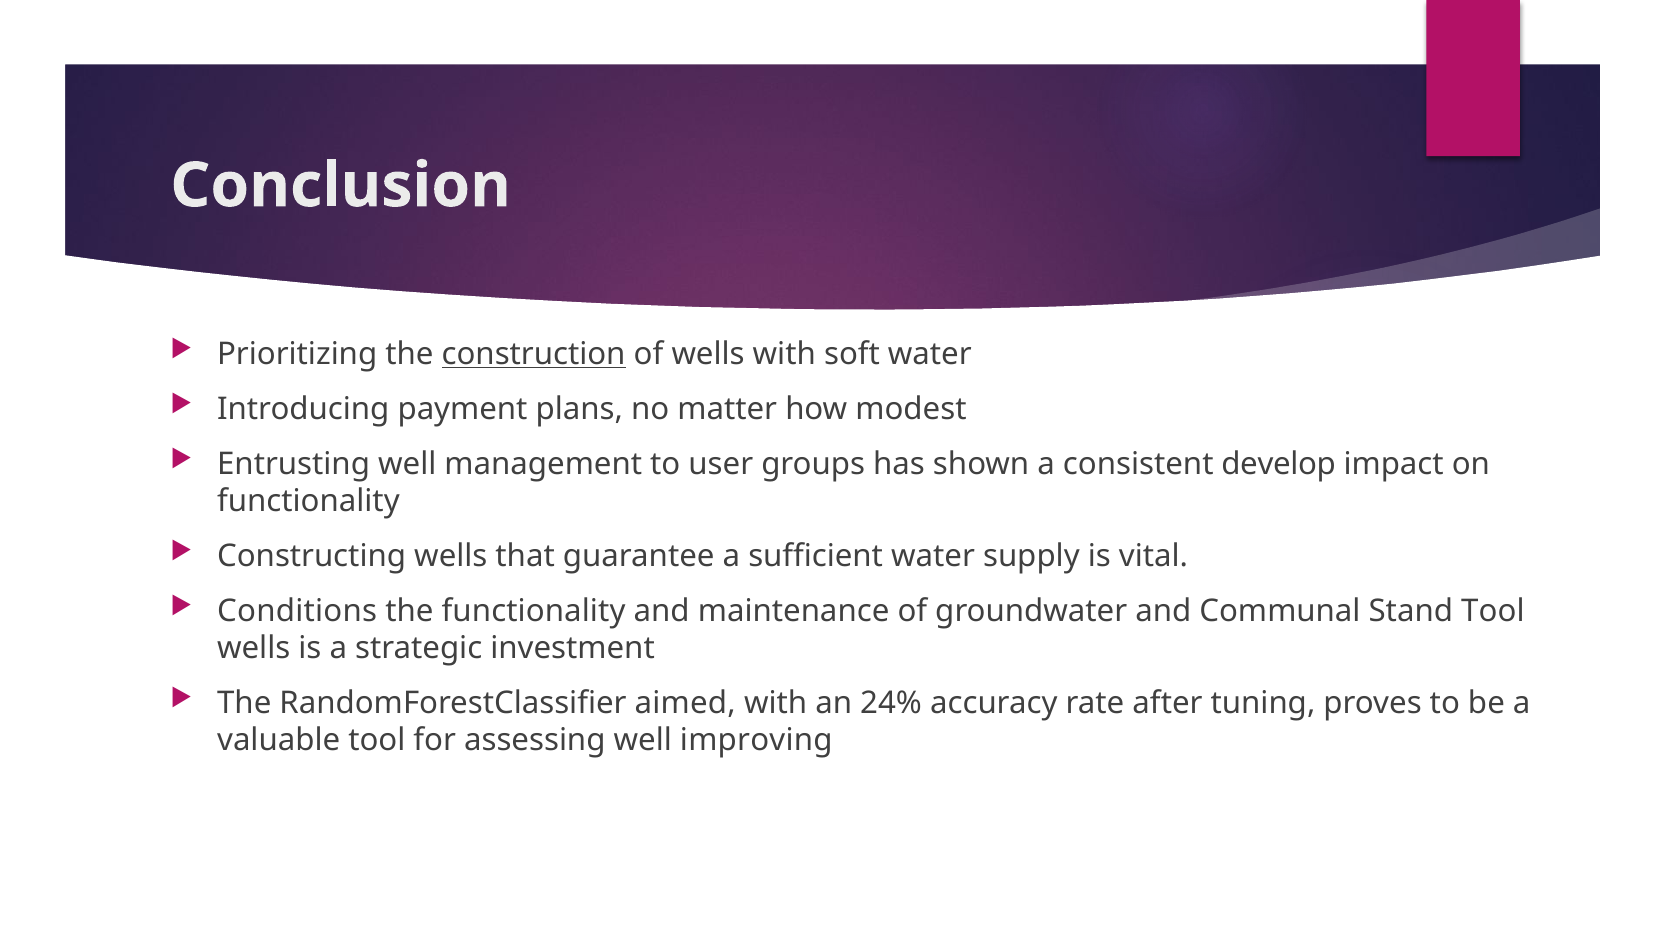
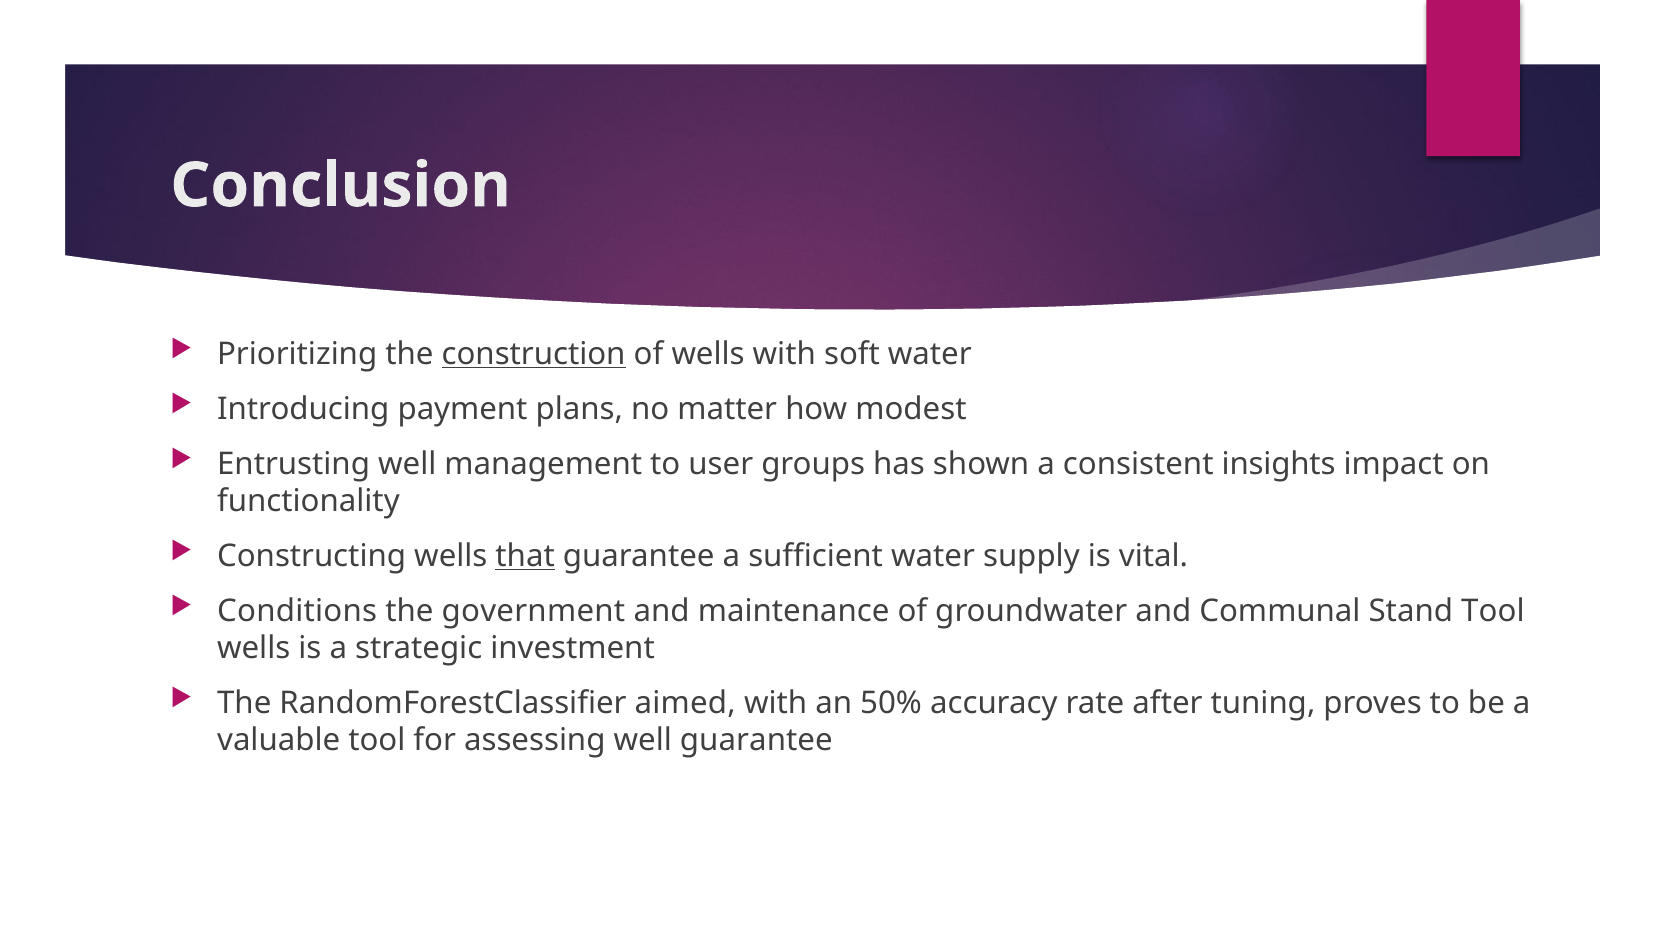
develop: develop -> insights (1279, 464)
that underline: none -> present (525, 556)
the functionality: functionality -> government (533, 611)
24%: 24% -> 50% (891, 703)
well improving: improving -> guarantee (756, 741)
